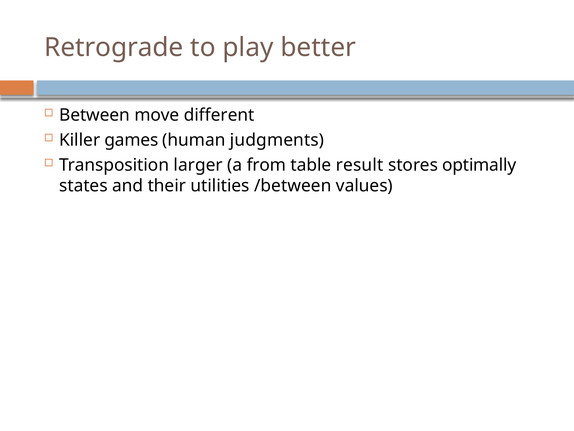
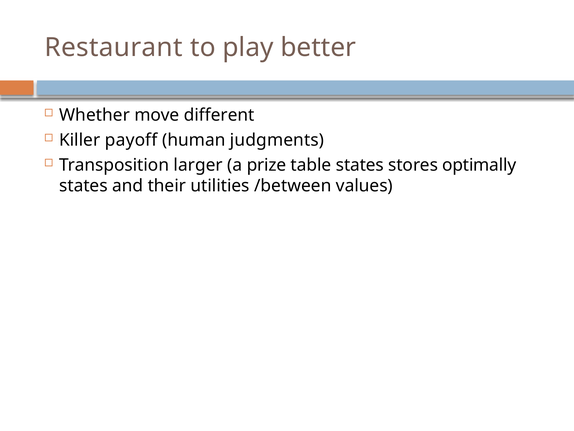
Retrograde: Retrograde -> Restaurant (114, 47)
Between: Between -> Whether (95, 115)
games: games -> payoff (131, 140)
from: from -> prize (266, 165)
table result: result -> states (360, 165)
